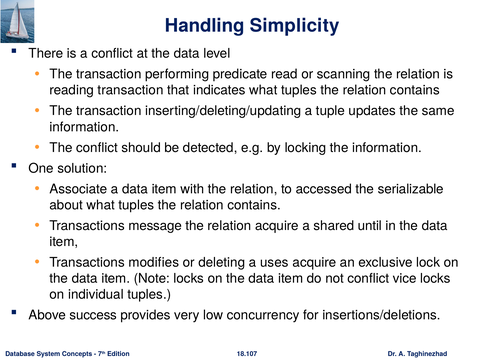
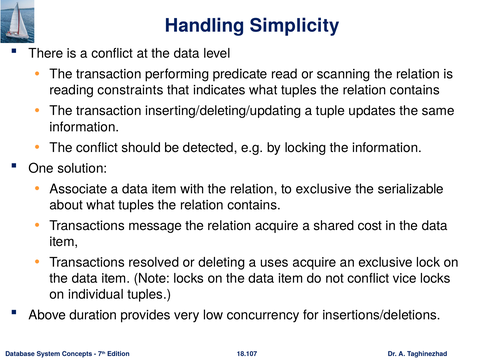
reading transaction: transaction -> constraints (130, 90)
to accessed: accessed -> exclusive (324, 189)
until: until -> cost (370, 226)
modifies: modifies -> resolved (154, 262)
success: success -> duration (93, 315)
